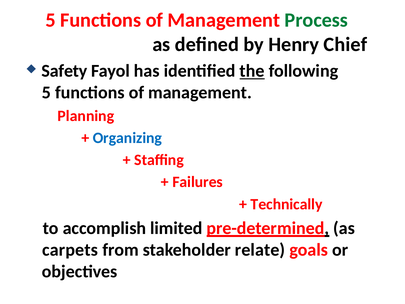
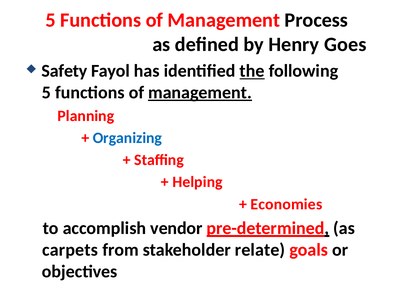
Process colour: green -> black (316, 20)
Chief: Chief -> Goes (345, 44)
management underline: none -> present (200, 93)
Failures: Failures -> Helping (198, 182)
Technically: Technically -> Economies (286, 204)
limited: limited -> vendor (176, 228)
